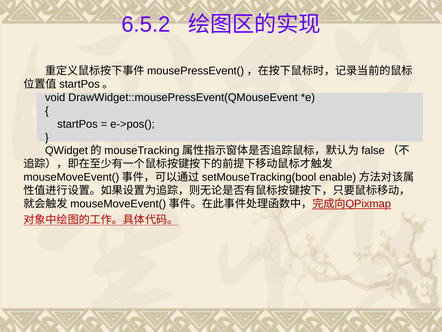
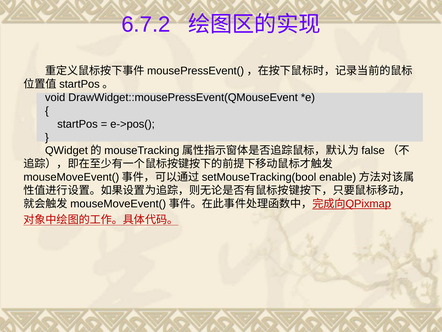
6.5.2: 6.5.2 -> 6.7.2 (146, 25)
